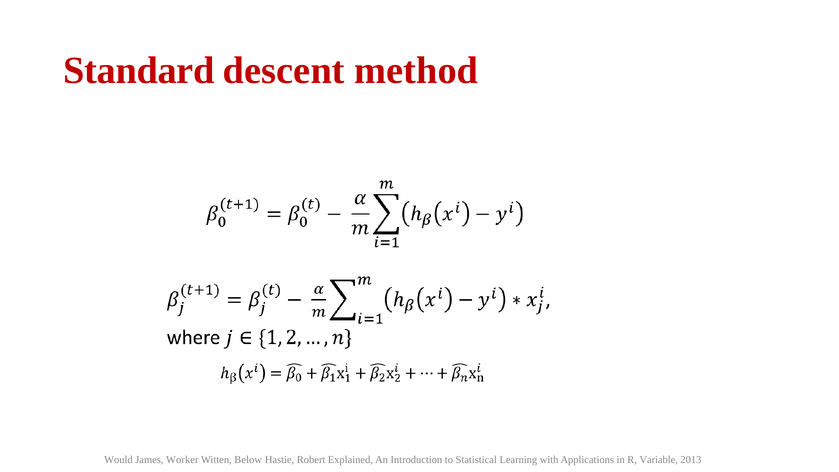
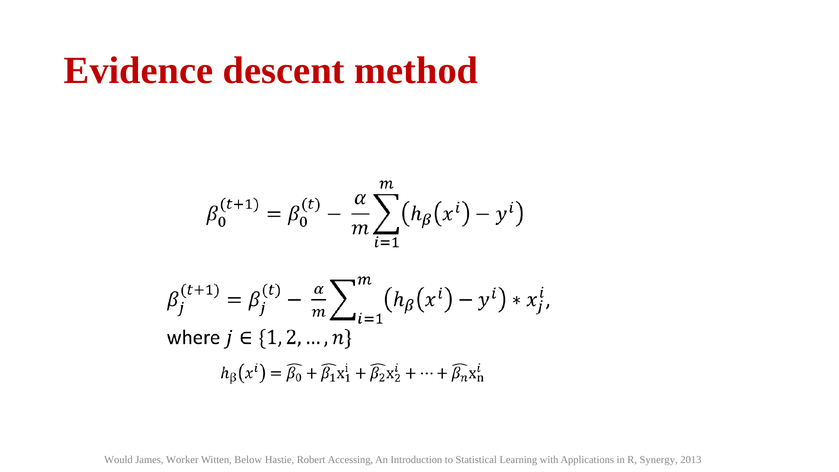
Standard: Standard -> Evidence (139, 71)
Explained: Explained -> Accessing (350, 460)
Variable: Variable -> Synergy (659, 460)
